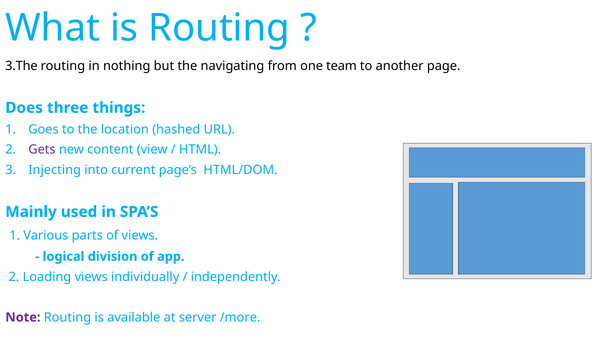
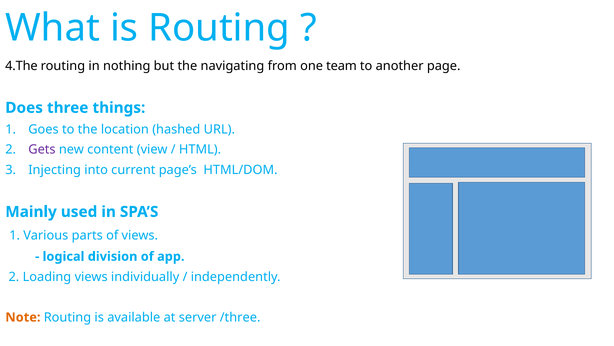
3.The: 3.The -> 4.The (21, 66)
Note colour: purple -> orange (23, 317)
/more: /more -> /three (240, 317)
